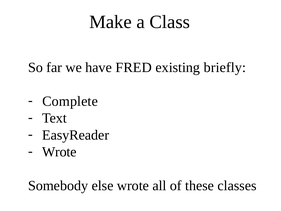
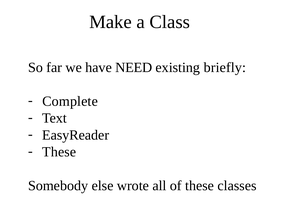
FRED: FRED -> NEED (134, 67)
Wrote: Wrote -> These (59, 152)
